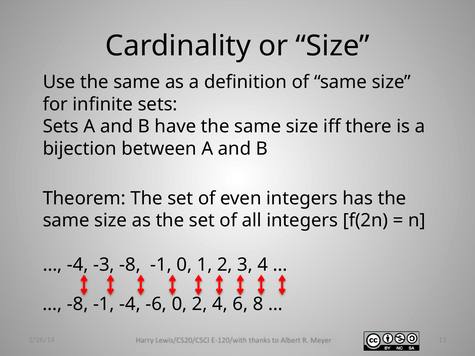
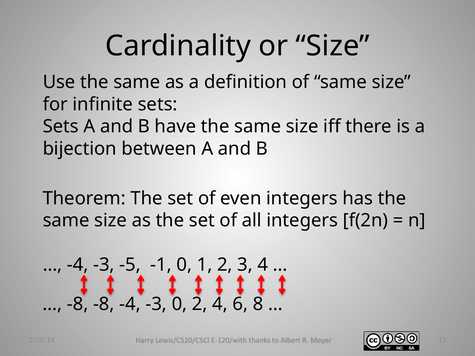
-8: -8 -> -5 (130, 265)
-1: -1 -> -8 (104, 304)
-6: -6 -> -3 (156, 304)
